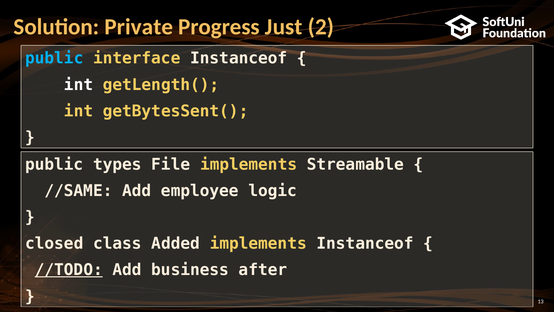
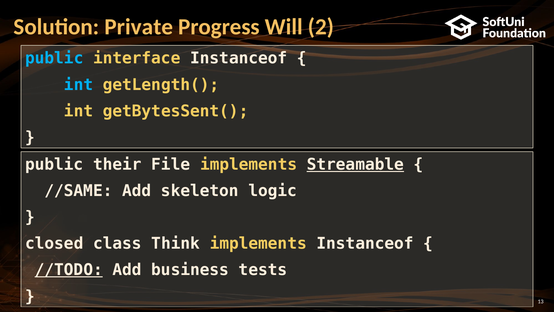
Just: Just -> Will (284, 27)
int colour: white -> light blue (79, 85)
types: types -> their (117, 164)
Streamable underline: none -> present (355, 164)
employee: employee -> skeleton (200, 191)
Added: Added -> Think (176, 243)
after: after -> tests (263, 270)
